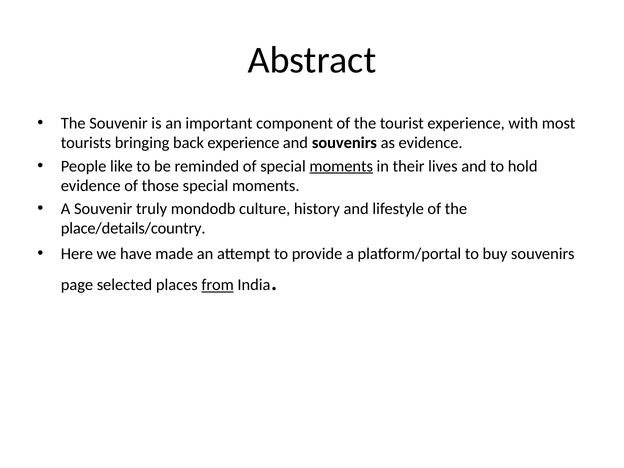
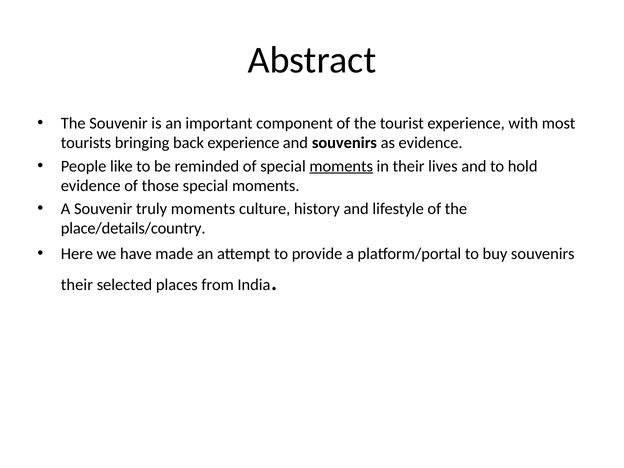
truly mondodb: mondodb -> moments (203, 209)
page: page -> their (77, 285)
from underline: present -> none (218, 285)
